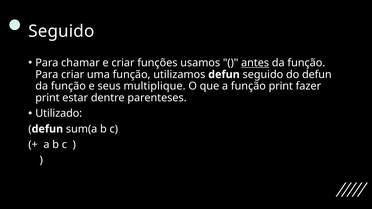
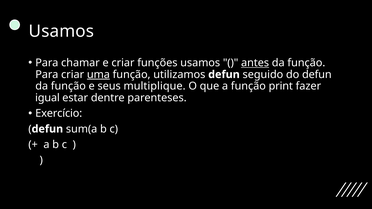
Seguido: Seguido -> Usamos (61, 31)
uma underline: none -> present (98, 75)
print: print -> igual (47, 98)
Utilizado: Utilizado -> Exercício (59, 114)
